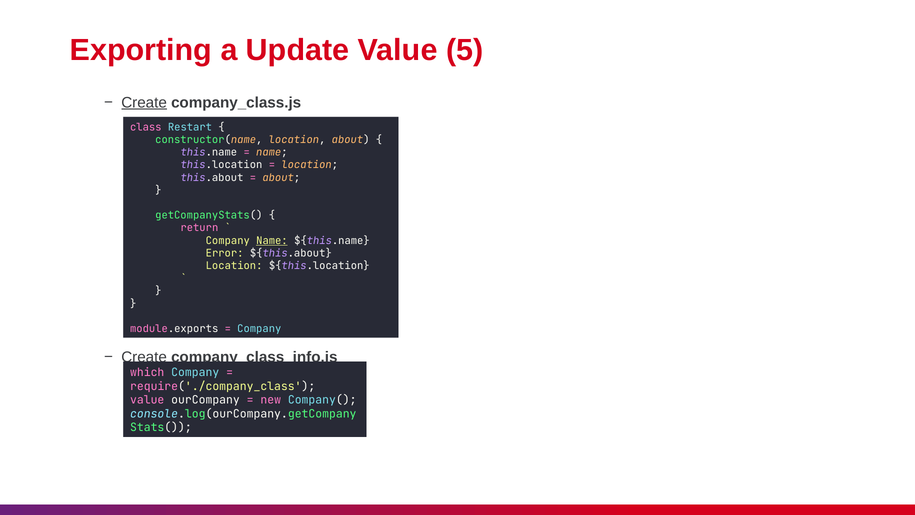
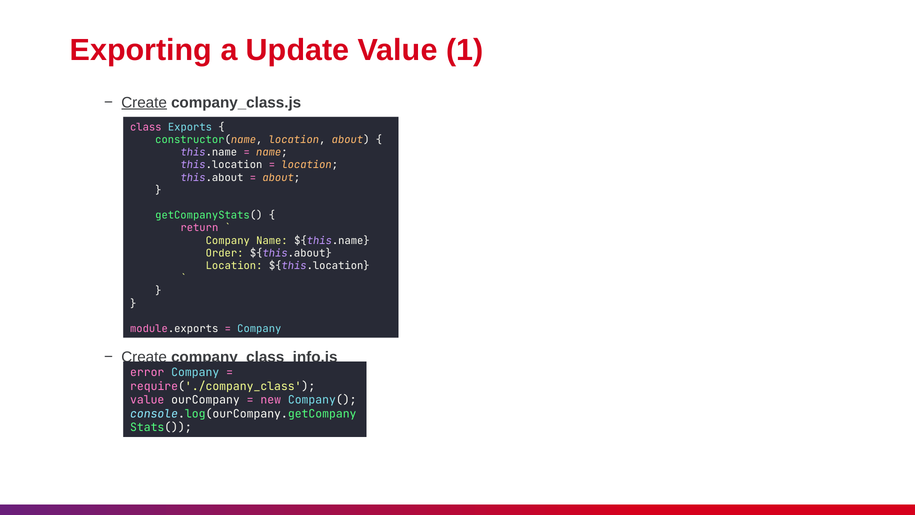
5: 5 -> 1 (465, 50)
Restart: Restart -> Exports (190, 127)
Name underline: present -> none (272, 240)
Error: Error -> Order (225, 253)
which: which -> error (147, 372)
